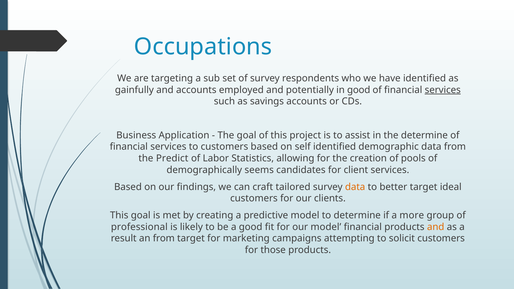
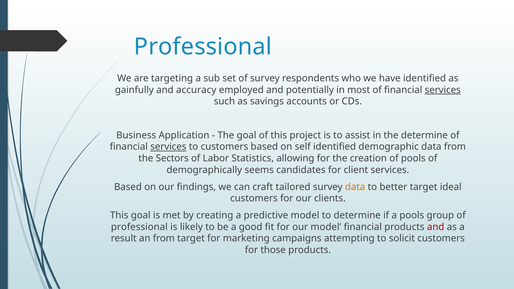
Occupations: Occupations -> Professional (203, 47)
and accounts: accounts -> accuracy (196, 90)
in good: good -> most (359, 90)
services underline: none -> present (168, 147)
Predict: Predict -> Sectors (172, 158)
a more: more -> pools (412, 215)
and colour: orange -> red (436, 227)
